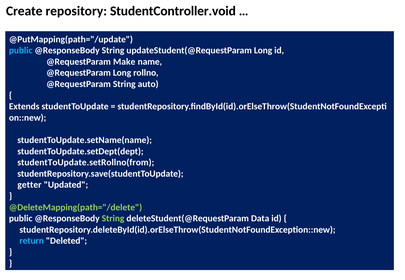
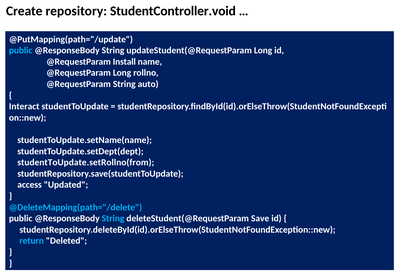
Make: Make -> Install (124, 62)
Extends: Extends -> Interact (24, 107)
getter: getter -> access (30, 185)
@DeleteMapping(path="/delete colour: light green -> light blue (76, 208)
String colour: light green -> light blue (113, 219)
Data: Data -> Save (260, 219)
